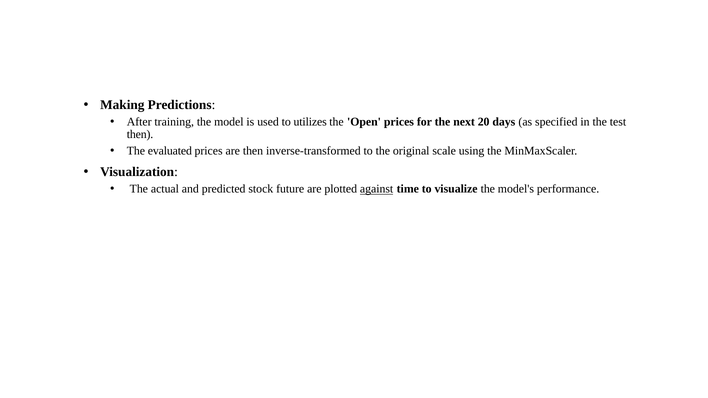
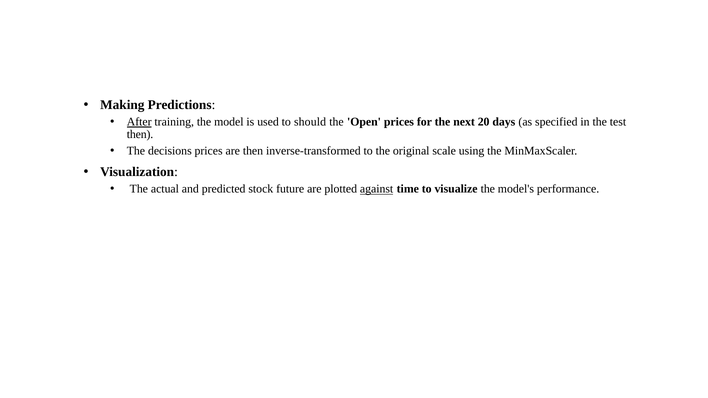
After underline: none -> present (139, 122)
utilizes: utilizes -> should (310, 122)
evaluated: evaluated -> decisions (170, 151)
